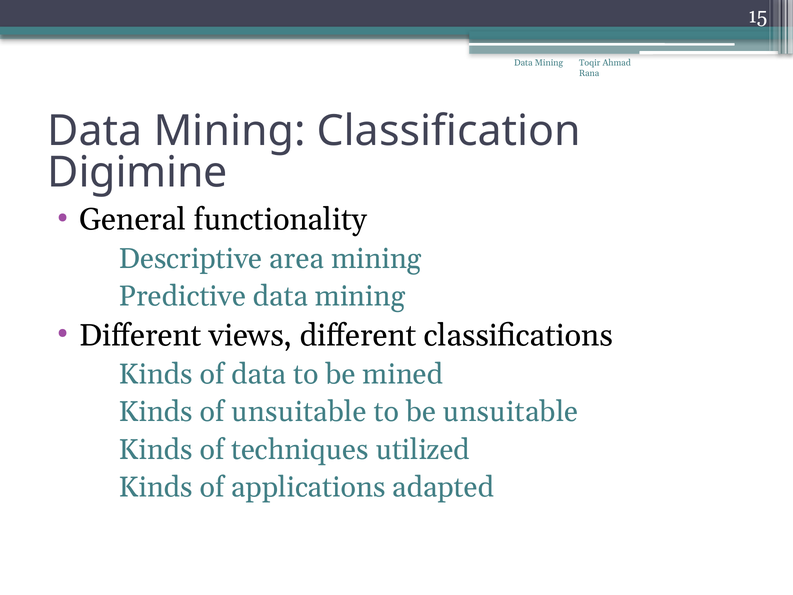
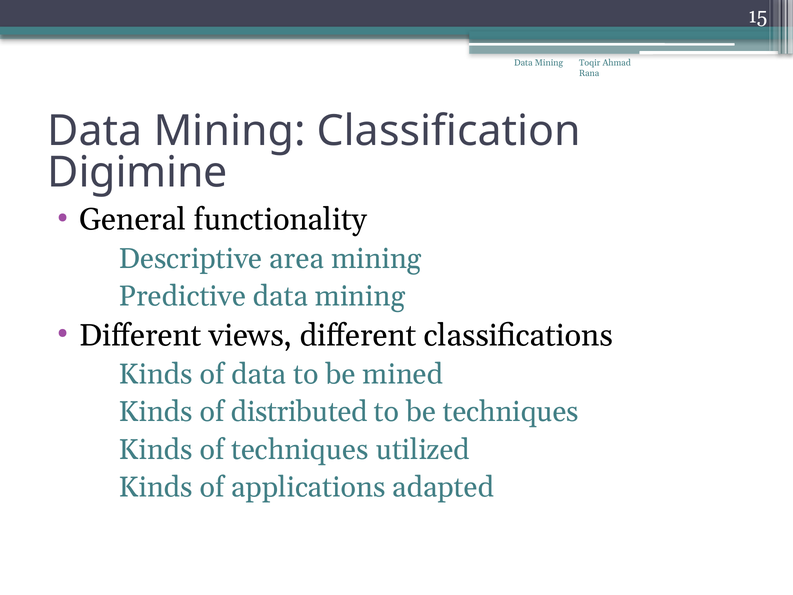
of unsuitable: unsuitable -> distributed (299, 412)
be unsuitable: unsuitable -> techniques (511, 412)
